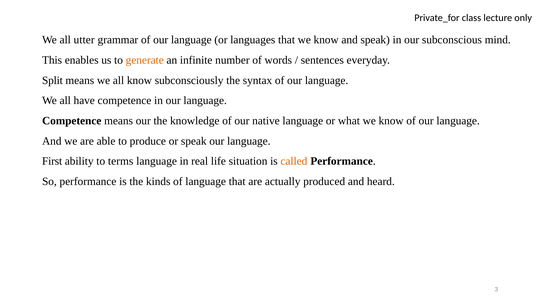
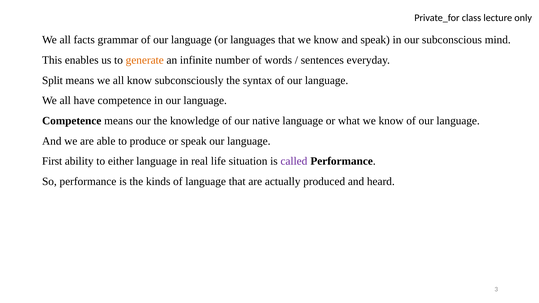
utter: utter -> facts (84, 40)
terms: terms -> either (121, 161)
called colour: orange -> purple (294, 161)
